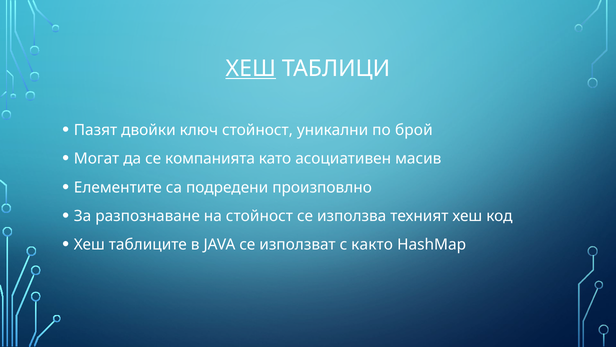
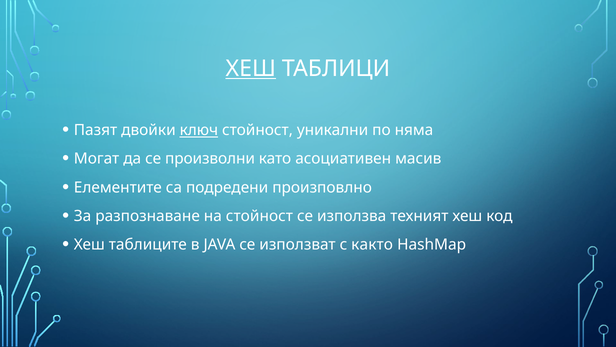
ключ underline: none -> present (199, 130)
брой: брой -> няма (414, 130)
компанията: компанията -> произволни (210, 159)
